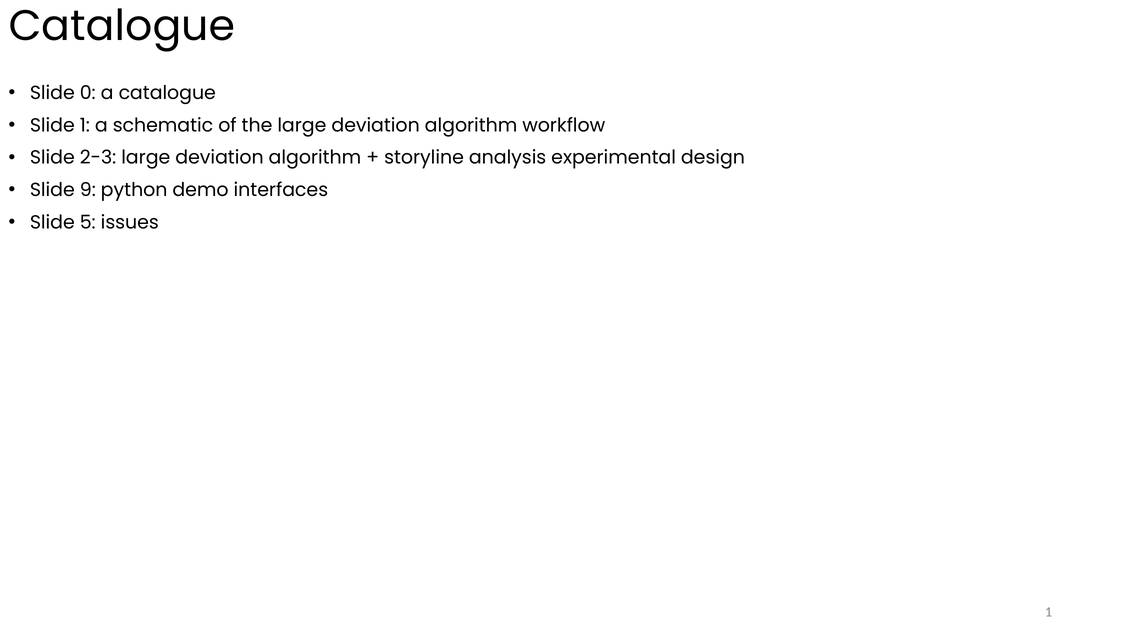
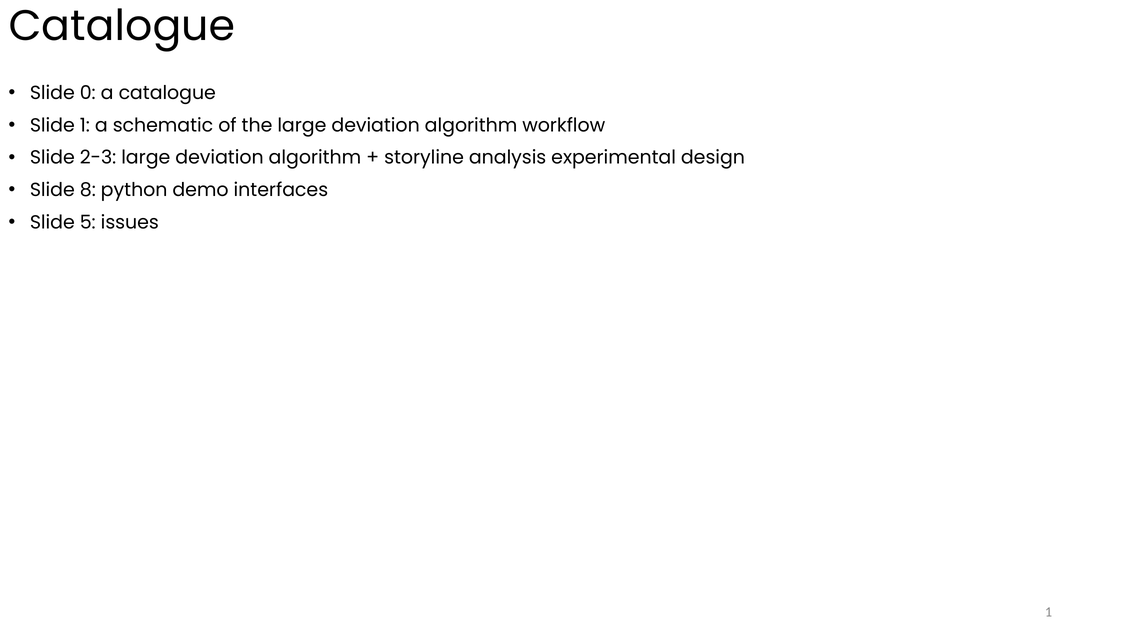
9: 9 -> 8 (88, 190)
